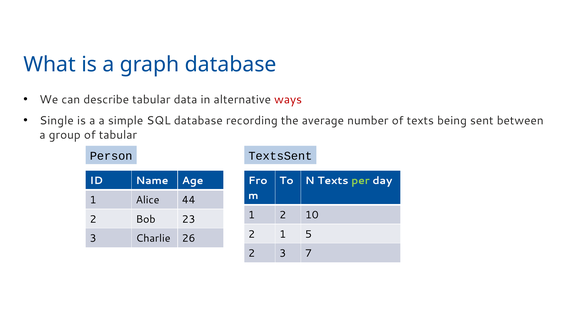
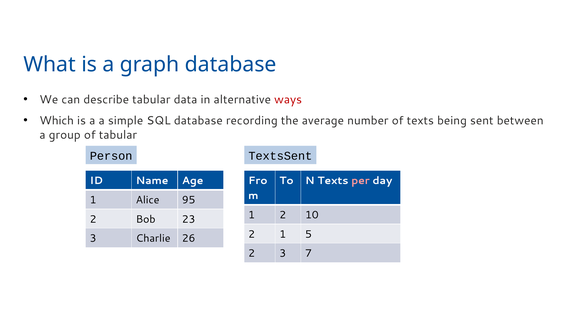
Single: Single -> Which (57, 121)
per colour: light green -> pink (360, 181)
44: 44 -> 95 (189, 200)
